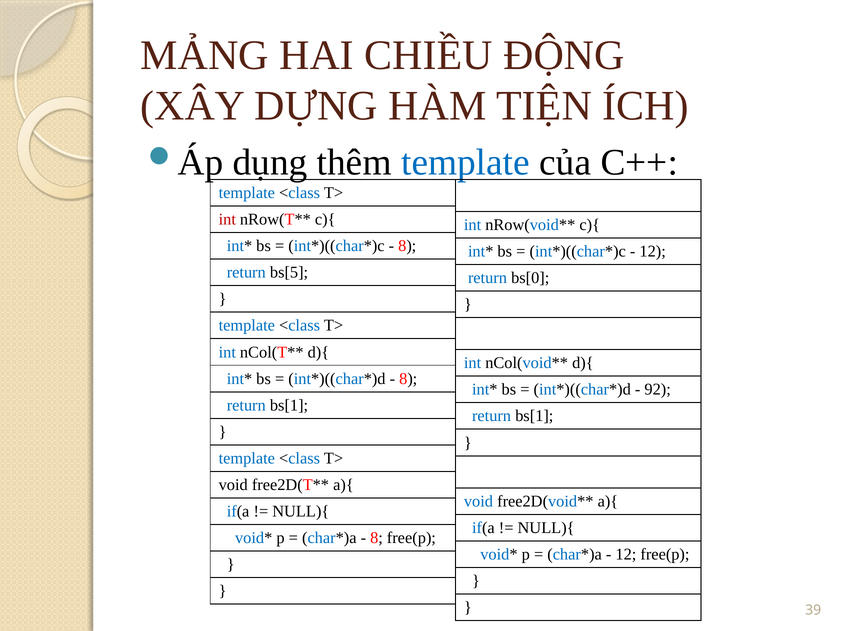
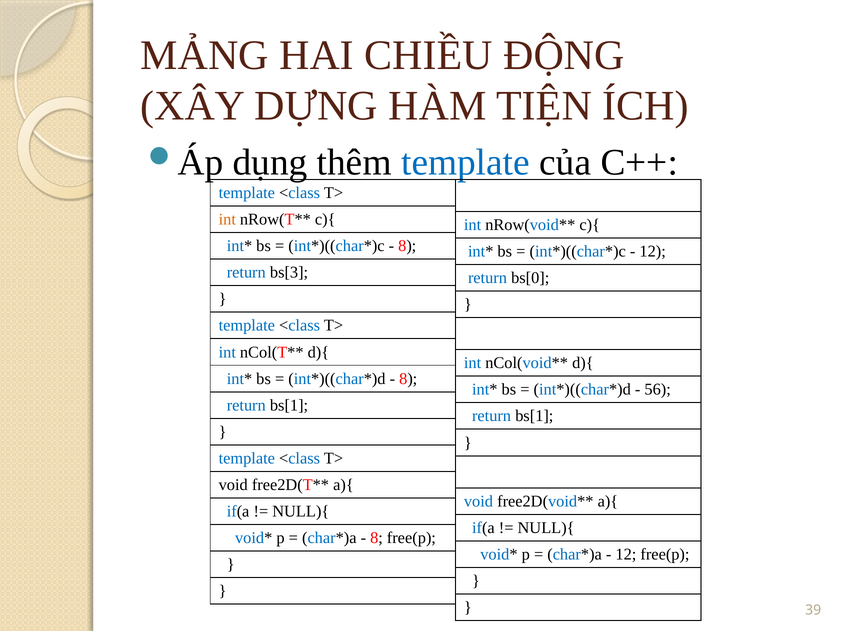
int colour: red -> orange (227, 219)
bs[5: bs[5 -> bs[3 (289, 272)
92: 92 -> 56 (658, 389)
